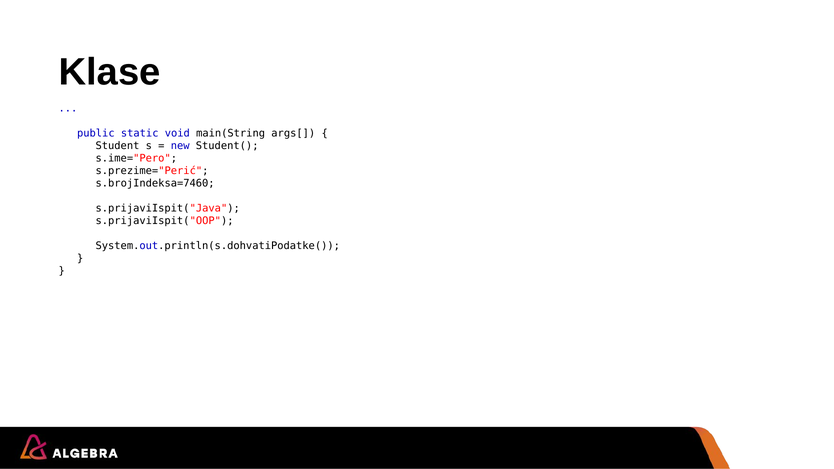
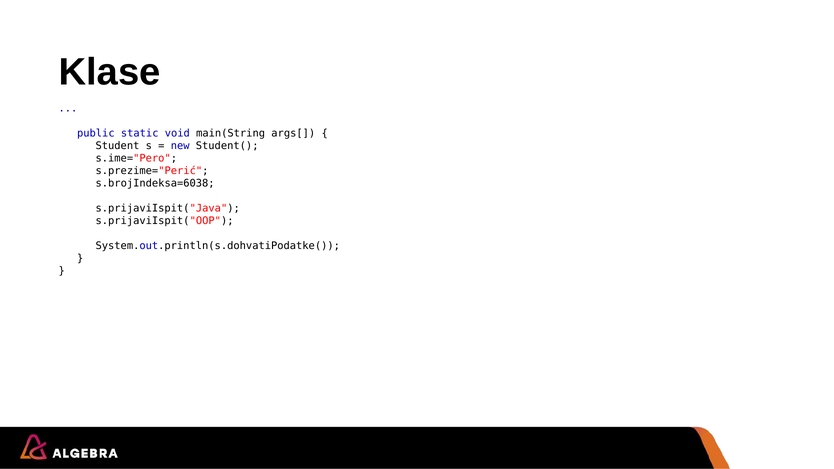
s.brojIndeksa=7460: s.brojIndeksa=7460 -> s.brojIndeksa=6038 (155, 183)
